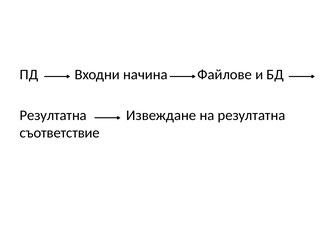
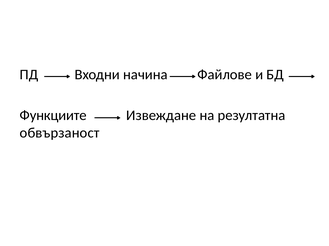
Резултатна: Резултатна -> Функциите (53, 116)
съответствие: съответствие -> обвързаност (60, 133)
